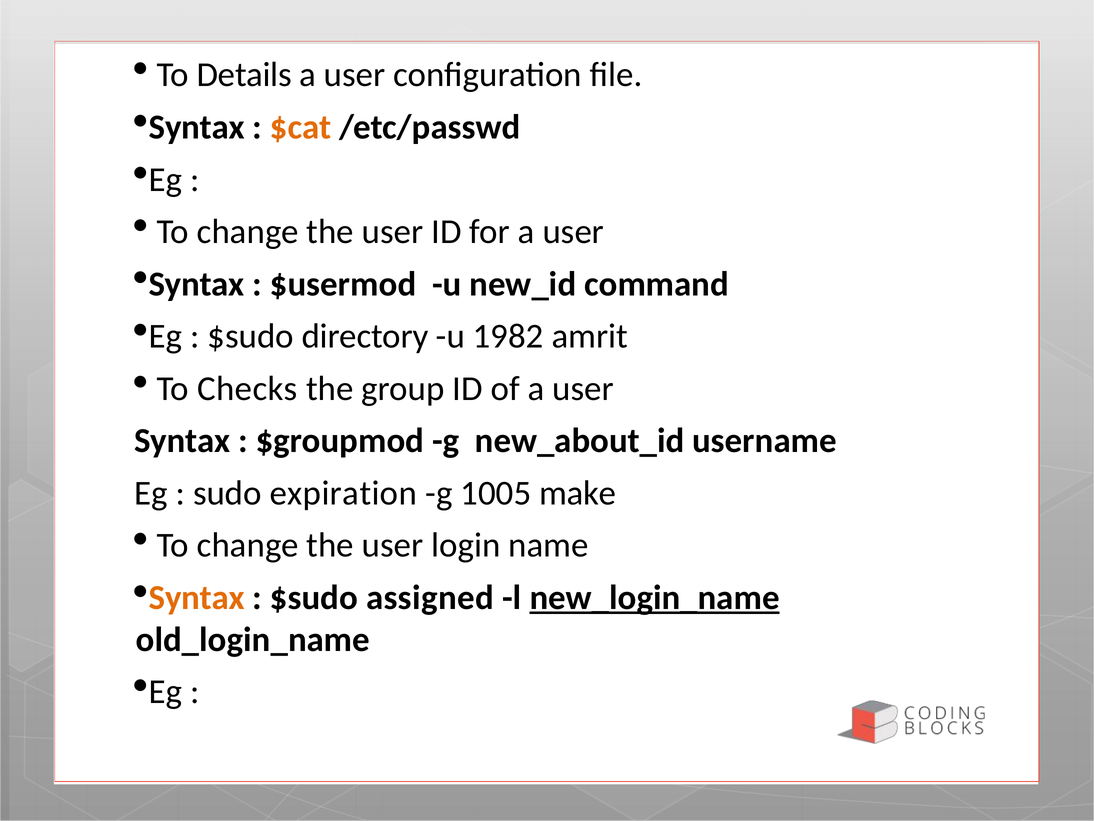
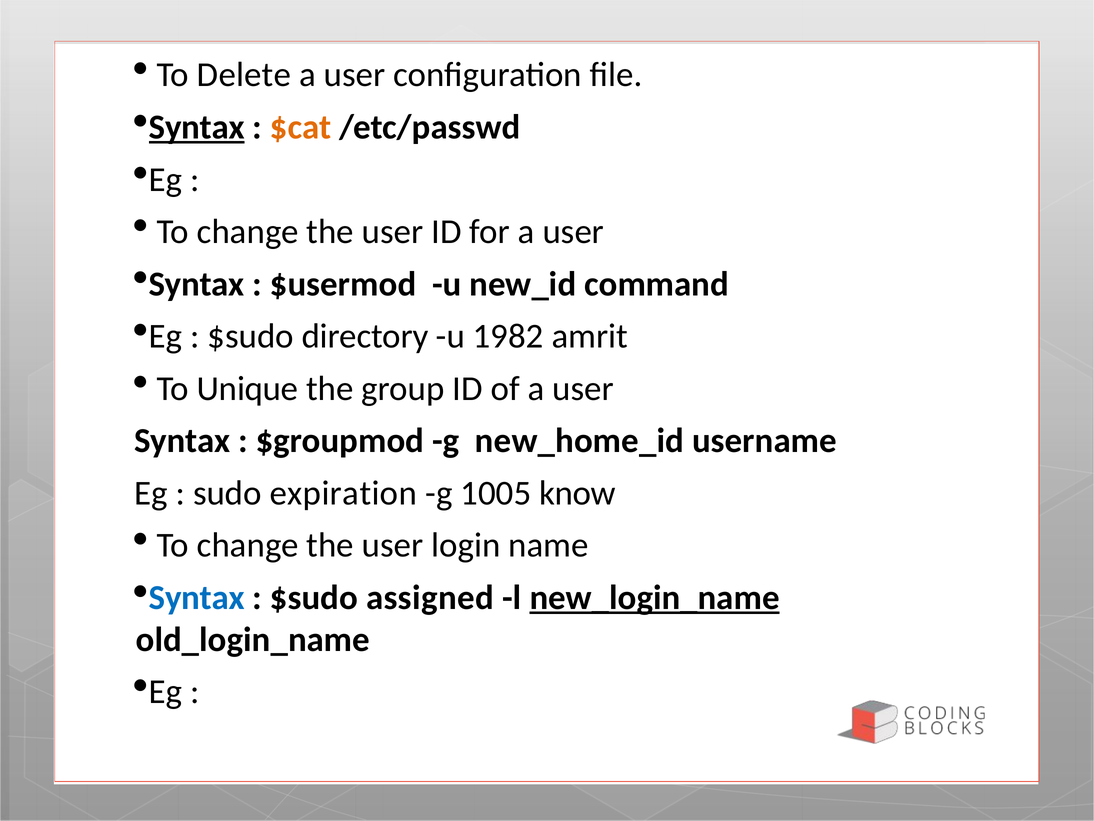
Details: Details -> Delete (244, 75)
Syntax underline: none -> present (197, 127)
Checks: Checks -> Unique (248, 388)
new_about_id: new_about_id -> new_home_id (580, 441)
make: make -> know (578, 493)
Syntax colour: orange -> blue (197, 597)
